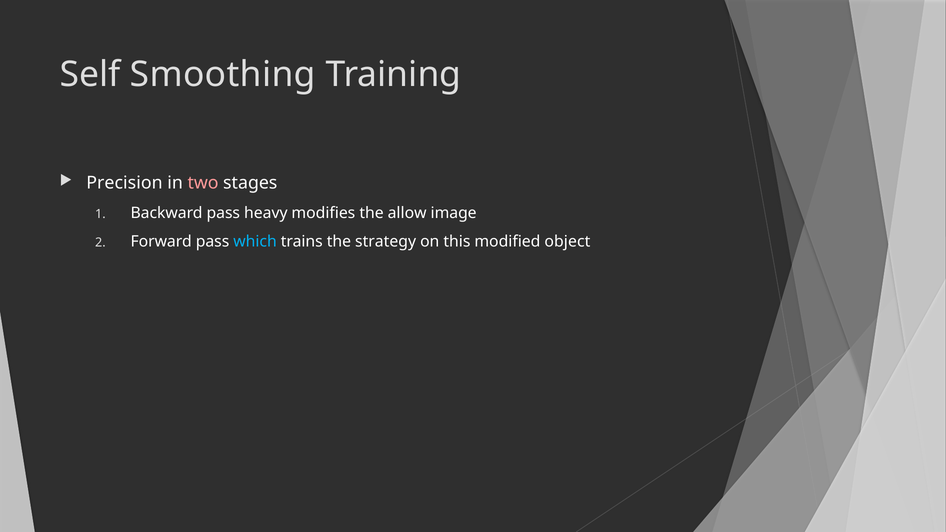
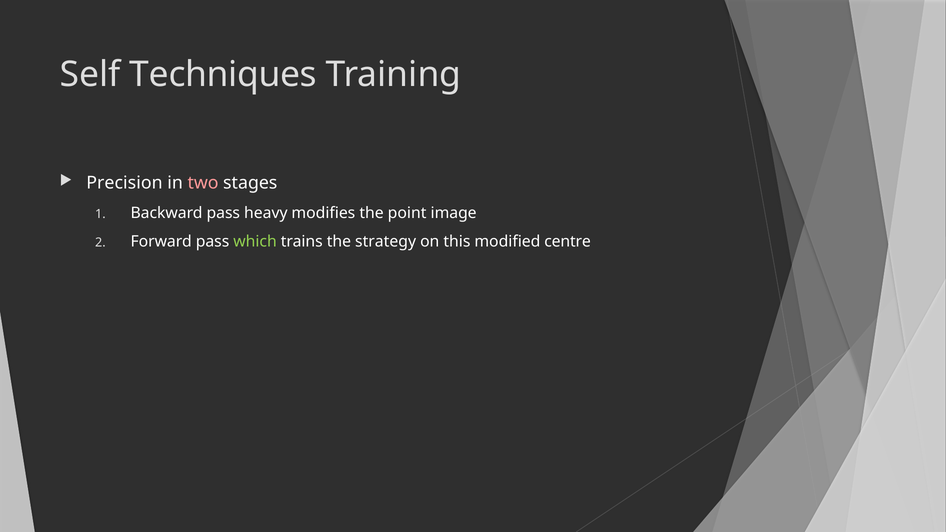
Smoothing: Smoothing -> Techniques (223, 75)
allow: allow -> point (407, 213)
which colour: light blue -> light green (255, 242)
object: object -> centre (568, 242)
